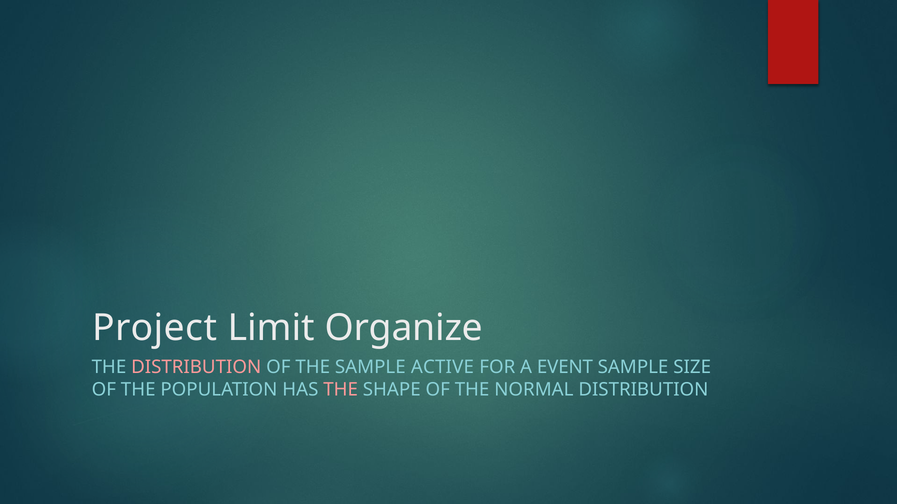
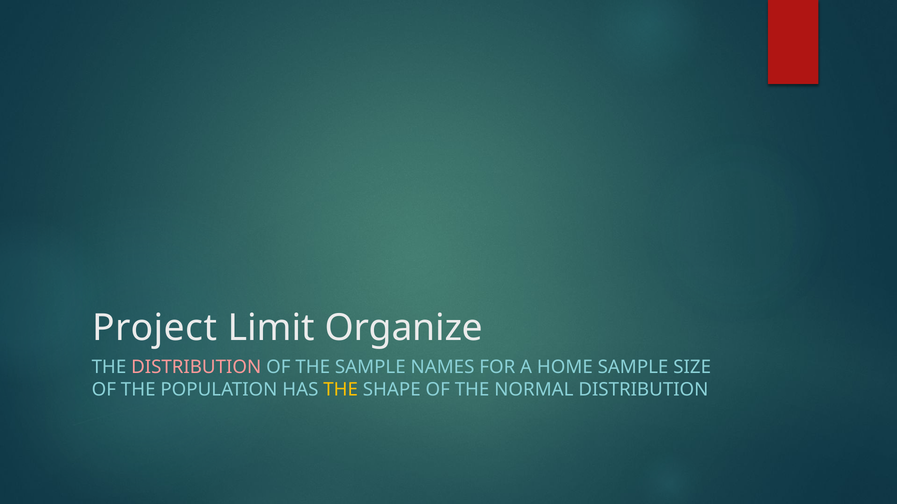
ACTIVE: ACTIVE -> NAMES (443, 367)
EVENT: EVENT -> HOME (565, 367)
THE colour: pink -> yellow (341, 390)
